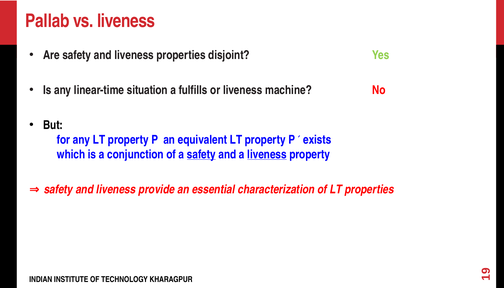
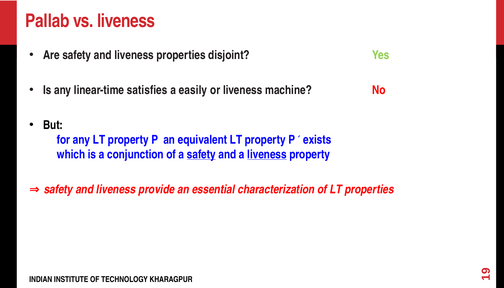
situation: situation -> satisfies (147, 90)
fulfills: fulfills -> easily (193, 90)
